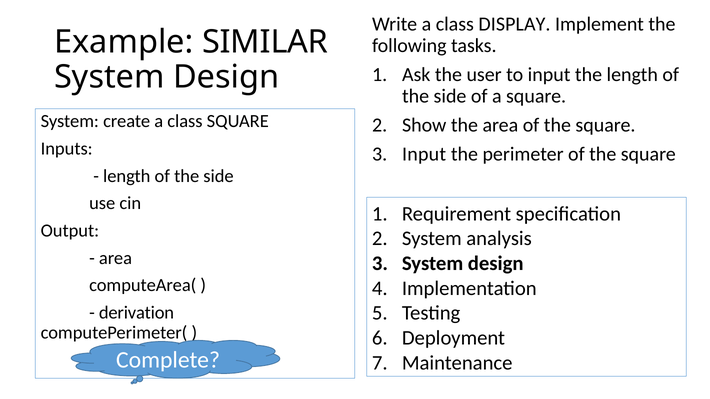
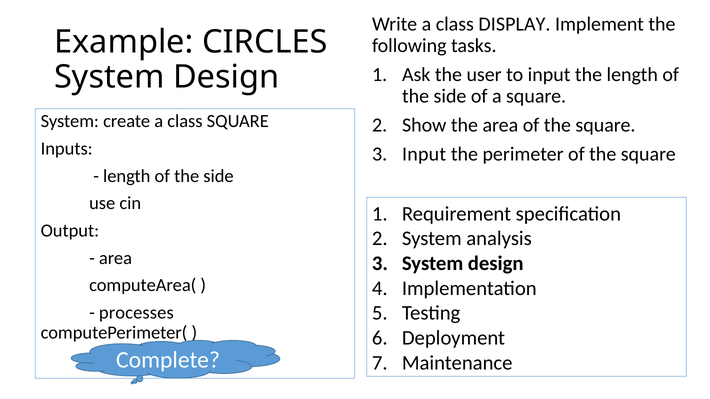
SIMILAR: SIMILAR -> CIRCLES (265, 42)
derivation: derivation -> processes (136, 313)
